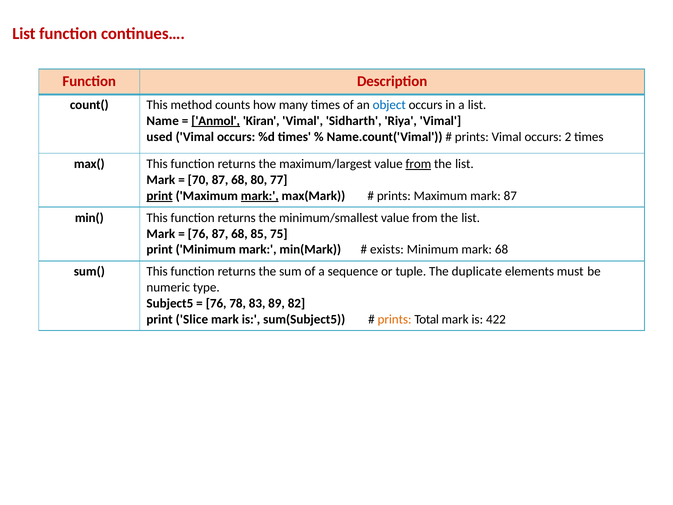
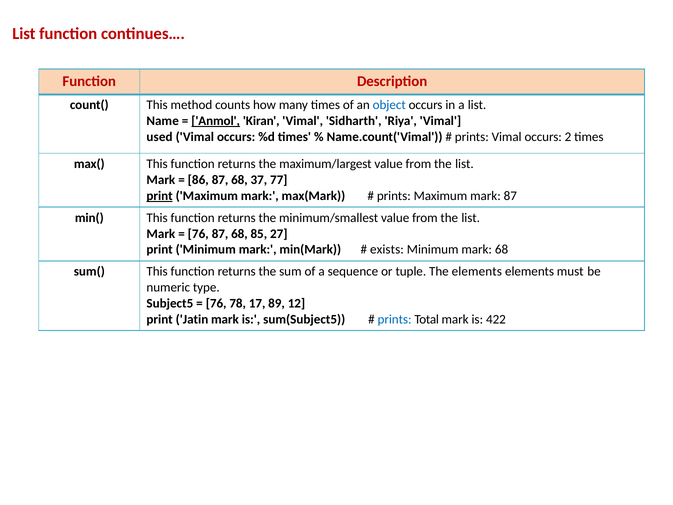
from underline: present -> none (418, 164)
70: 70 -> 86 (198, 180)
80: 80 -> 37 (259, 180)
mark underline: present -> none (260, 196)
75: 75 -> 27 (279, 234)
The duplicate: duplicate -> elements (477, 272)
83: 83 -> 17 (257, 303)
82: 82 -> 12 (296, 303)
Slice: Slice -> Jatin (192, 319)
prints colour: orange -> blue (395, 319)
